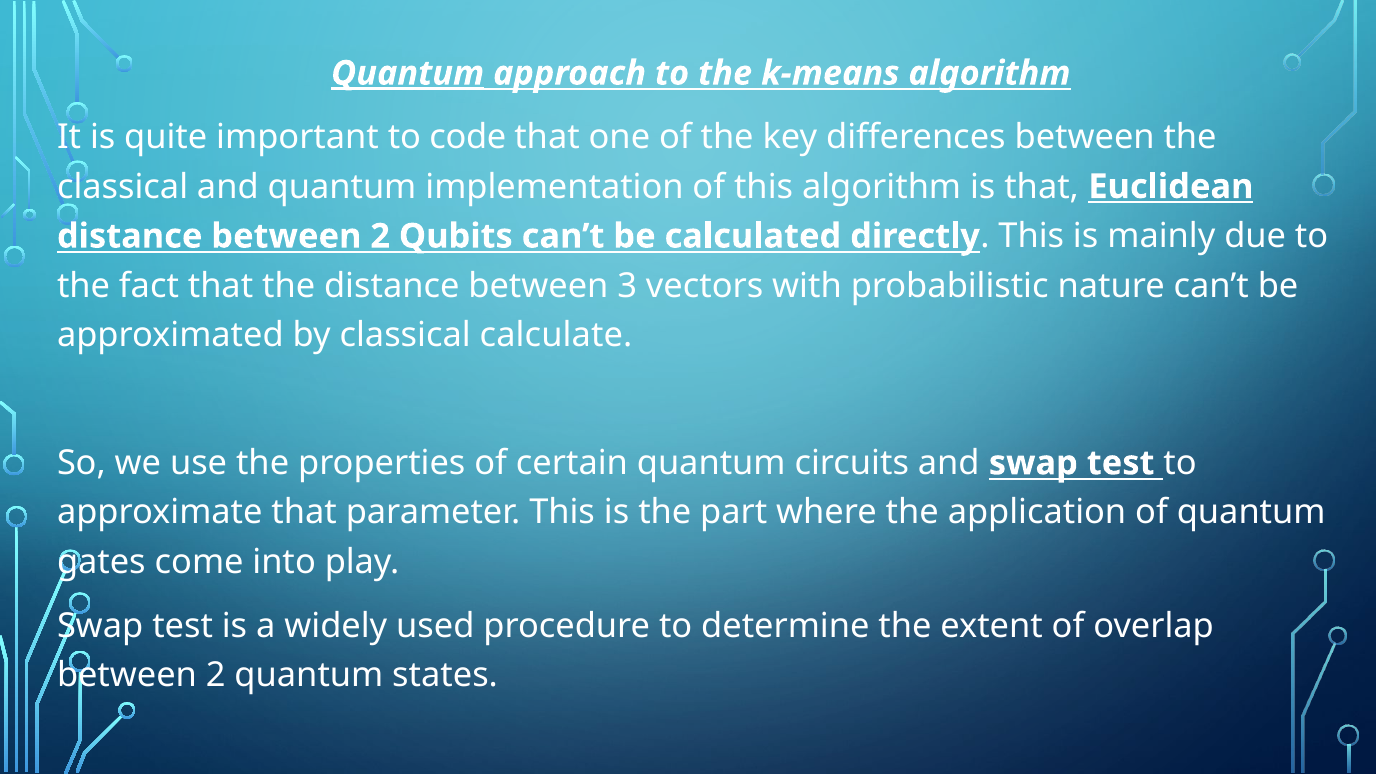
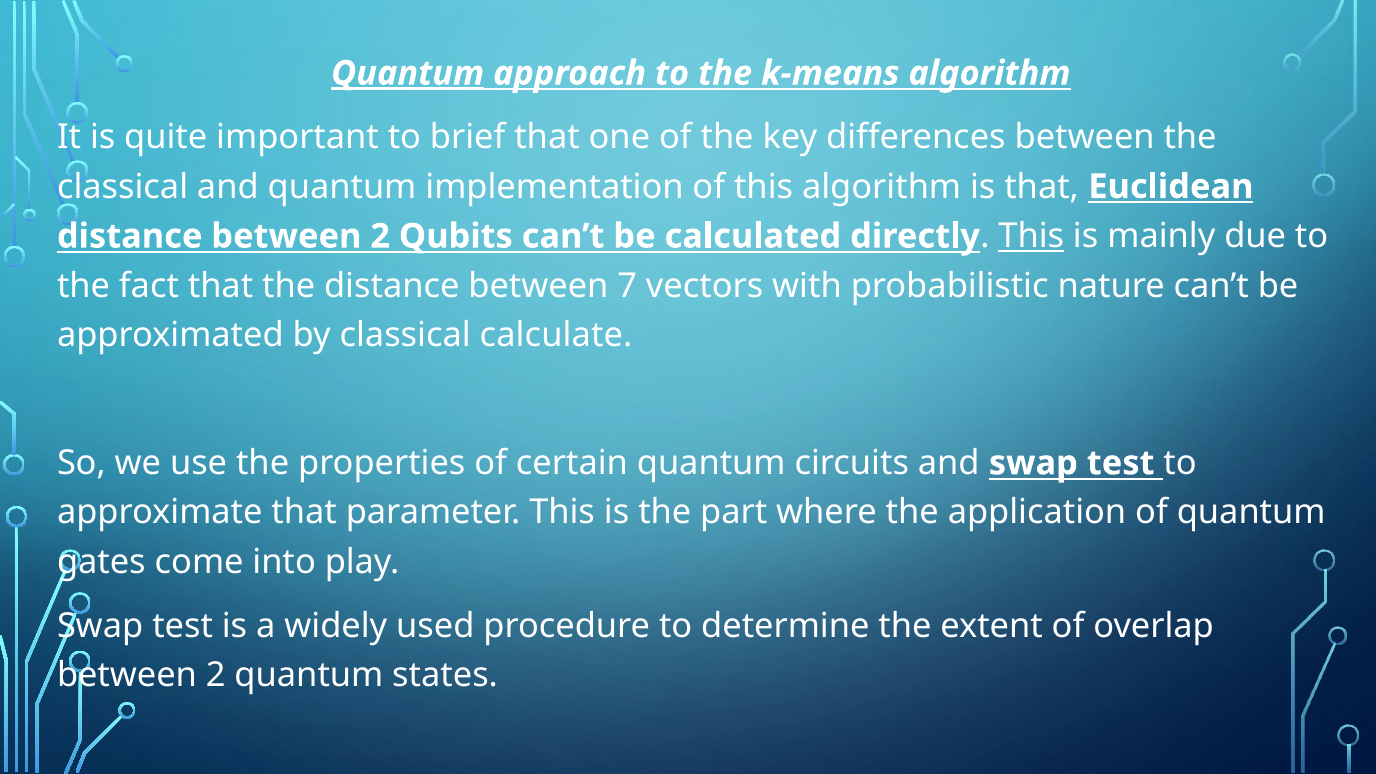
code: code -> brief (468, 137)
This underline: none -> present (1031, 236)
3: 3 -> 7 (627, 286)
